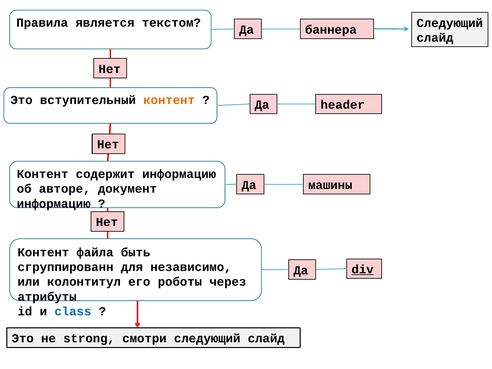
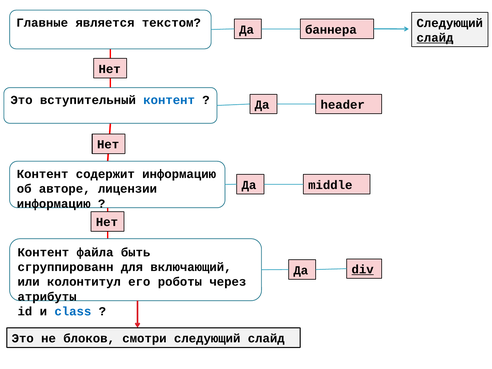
Правила: Правила -> Главные (42, 23)
слайд underline: none -> present (435, 38)
контент colour: orange -> blue (169, 100)
машины: машины -> middle (330, 185)
документ: документ -> лицензии (127, 189)
незавиcимо: незавиcимо -> включающий (191, 267)
strong: strong -> блоков (89, 339)
